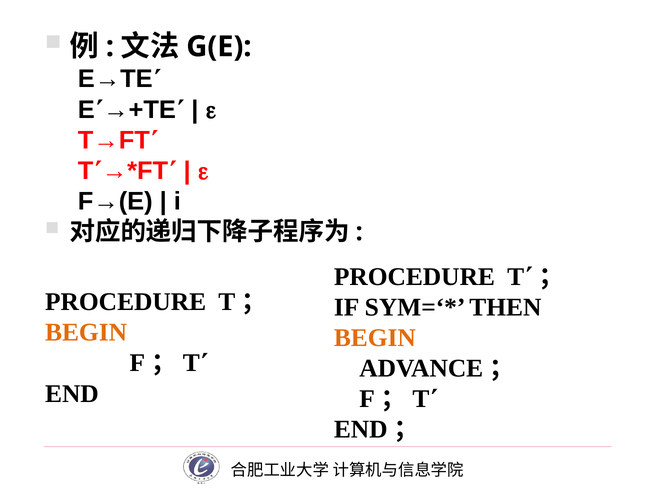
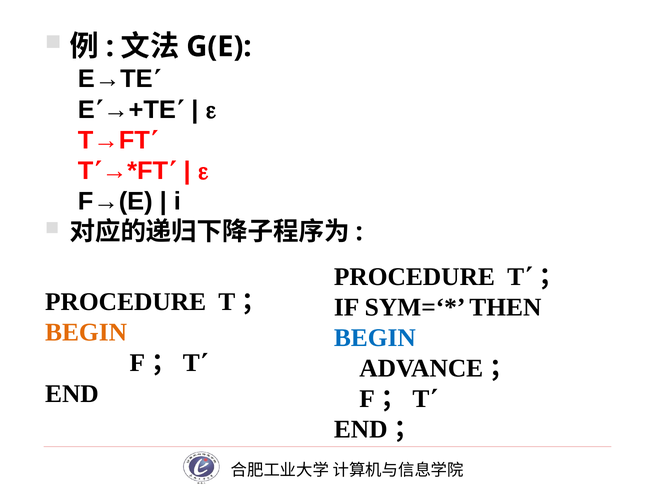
BEGIN colour: orange -> blue (375, 338)
